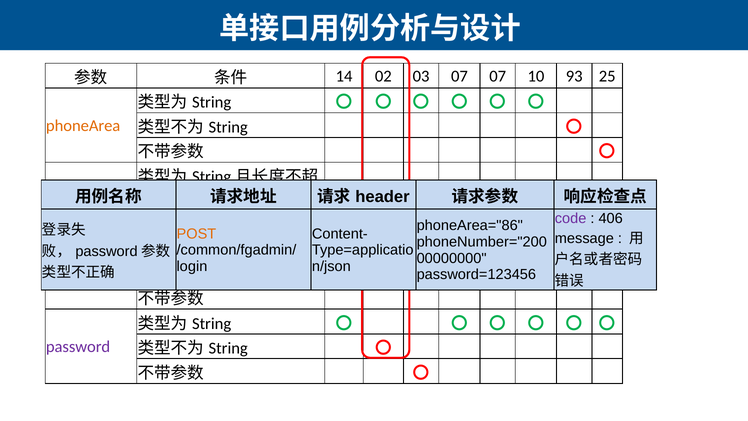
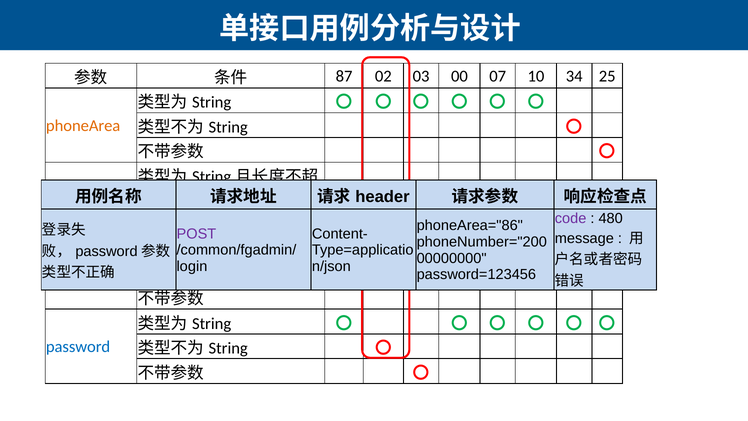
14: 14 -> 87 (344, 76)
03 07: 07 -> 00 (459, 76)
93: 93 -> 34 (574, 76)
406: 406 -> 480 (611, 218)
POST colour: orange -> purple (196, 234)
password colour: purple -> blue (78, 347)
